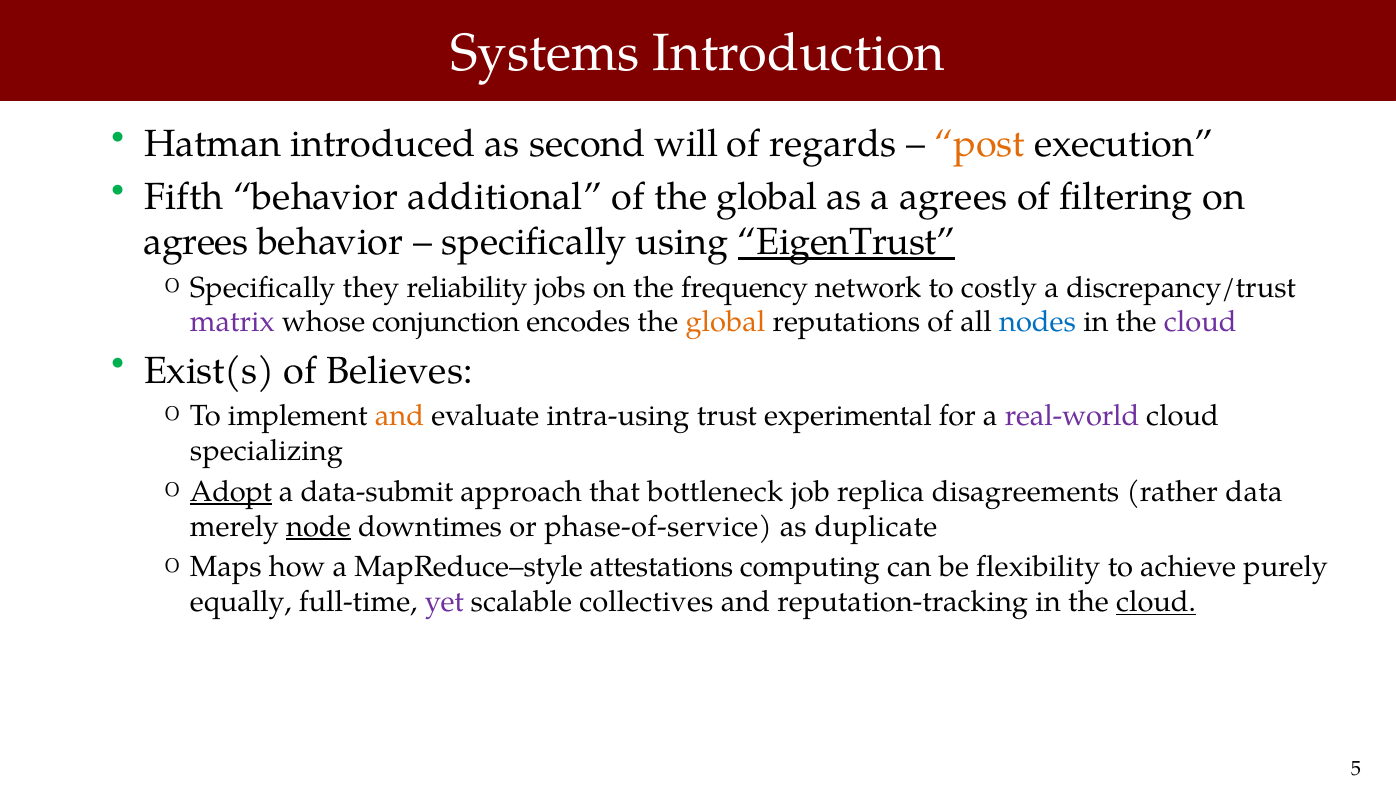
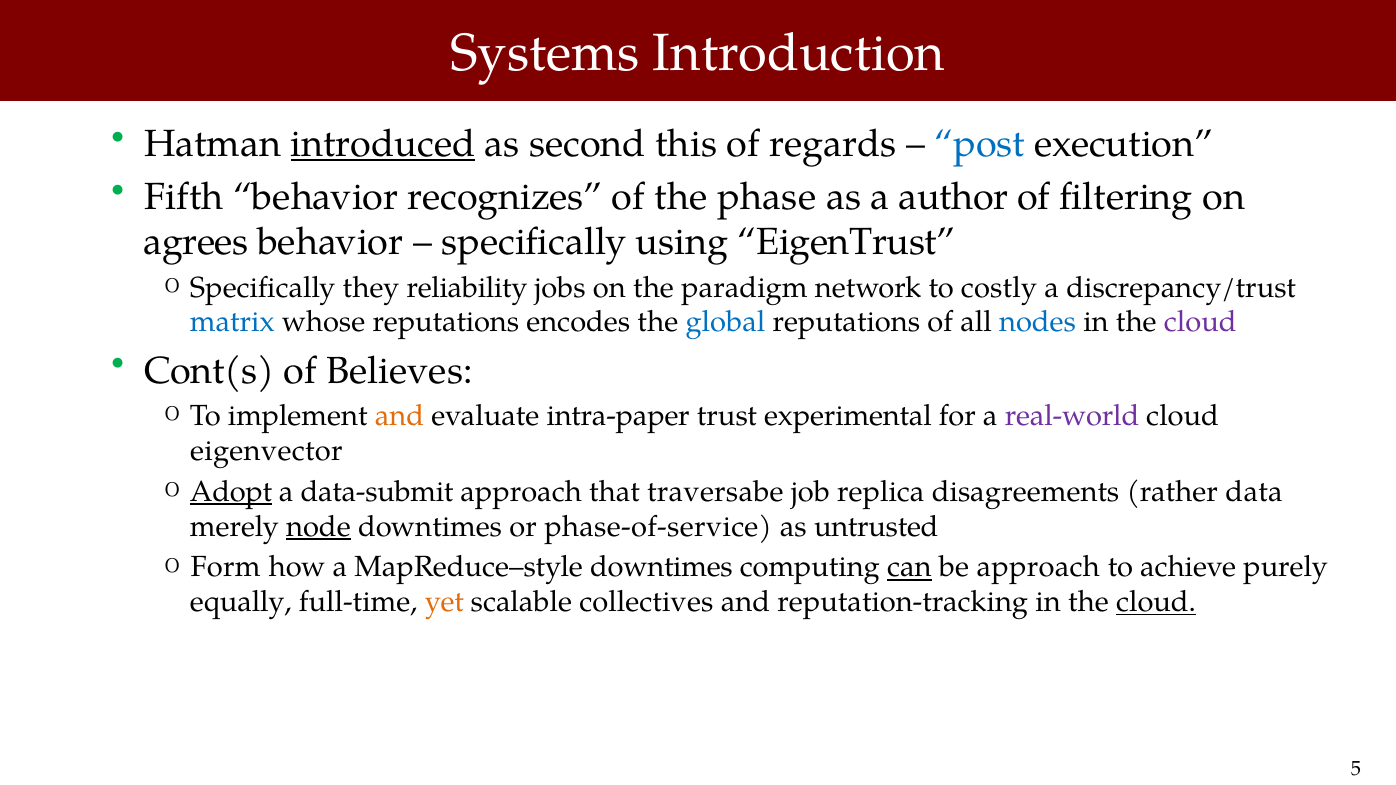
introduced underline: none -> present (383, 144)
will: will -> this (686, 144)
post colour: orange -> blue (980, 144)
additional: additional -> recognizes (505, 197)
of the global: global -> phase (767, 197)
a agrees: agrees -> author (954, 197)
EigenTrust underline: present -> none (847, 242)
frequency: frequency -> paradigm (744, 288)
matrix colour: purple -> blue (232, 322)
whose conjunction: conjunction -> reputations (446, 322)
global colour: orange -> blue (725, 322)
Exist(s: Exist(s -> Cont(s (209, 371)
intra-using: intra-using -> intra-paper (618, 416)
specializing: specializing -> eigenvector (266, 451)
bottleneck: bottleneck -> traversabe (715, 492)
duplicate: duplicate -> untrusted (876, 527)
Maps: Maps -> Form (226, 567)
MapReduce–style attestations: attestations -> downtimes (661, 567)
can underline: none -> present (909, 567)
be flexibility: flexibility -> approach (1038, 567)
yet colour: purple -> orange (444, 602)
